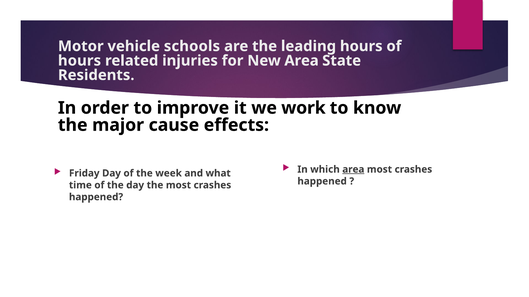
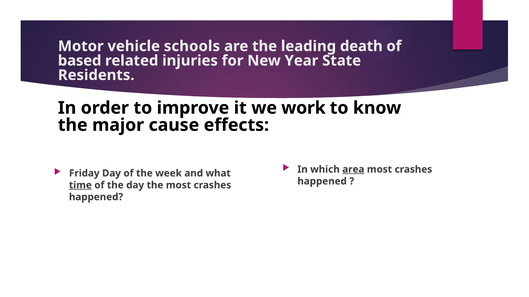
leading hours: hours -> death (361, 46)
hours: hours -> based (80, 61)
New Area: Area -> Year (301, 61)
time underline: none -> present (80, 185)
